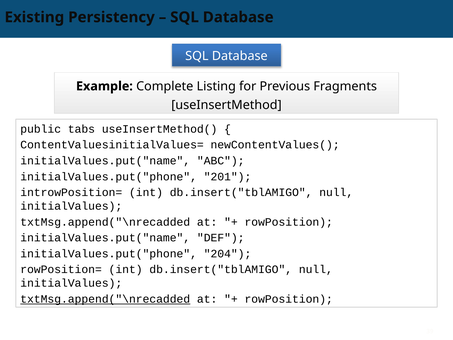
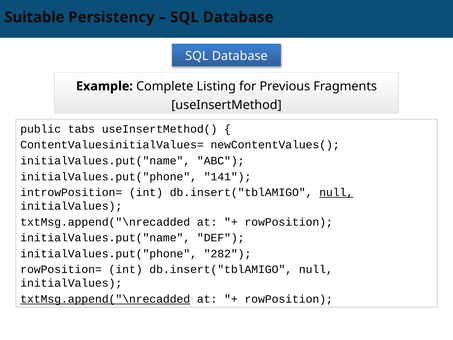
Existing: Existing -> Suitable (34, 17)
201: 201 -> 141 (228, 177)
null underline: none -> present (336, 192)
204: 204 -> 282 (228, 254)
